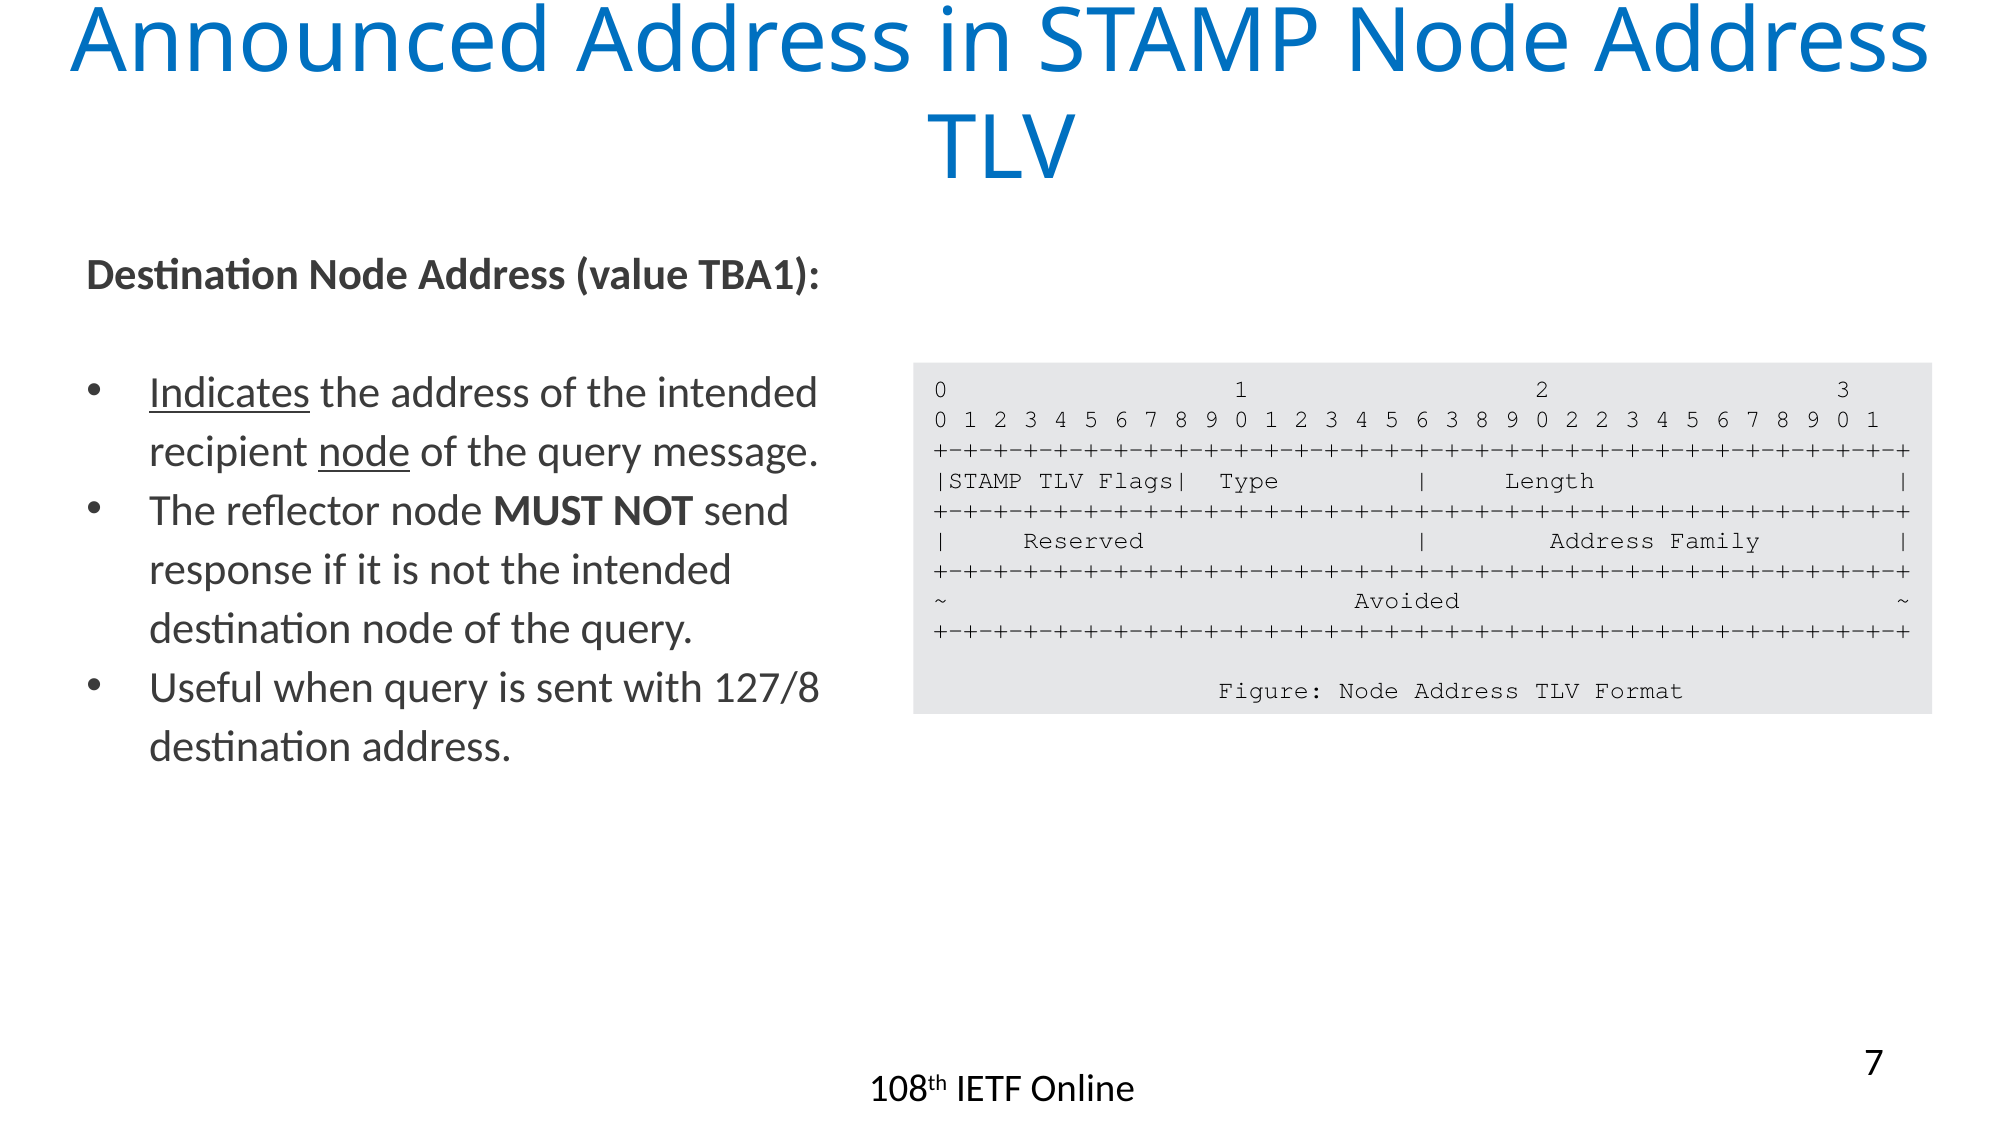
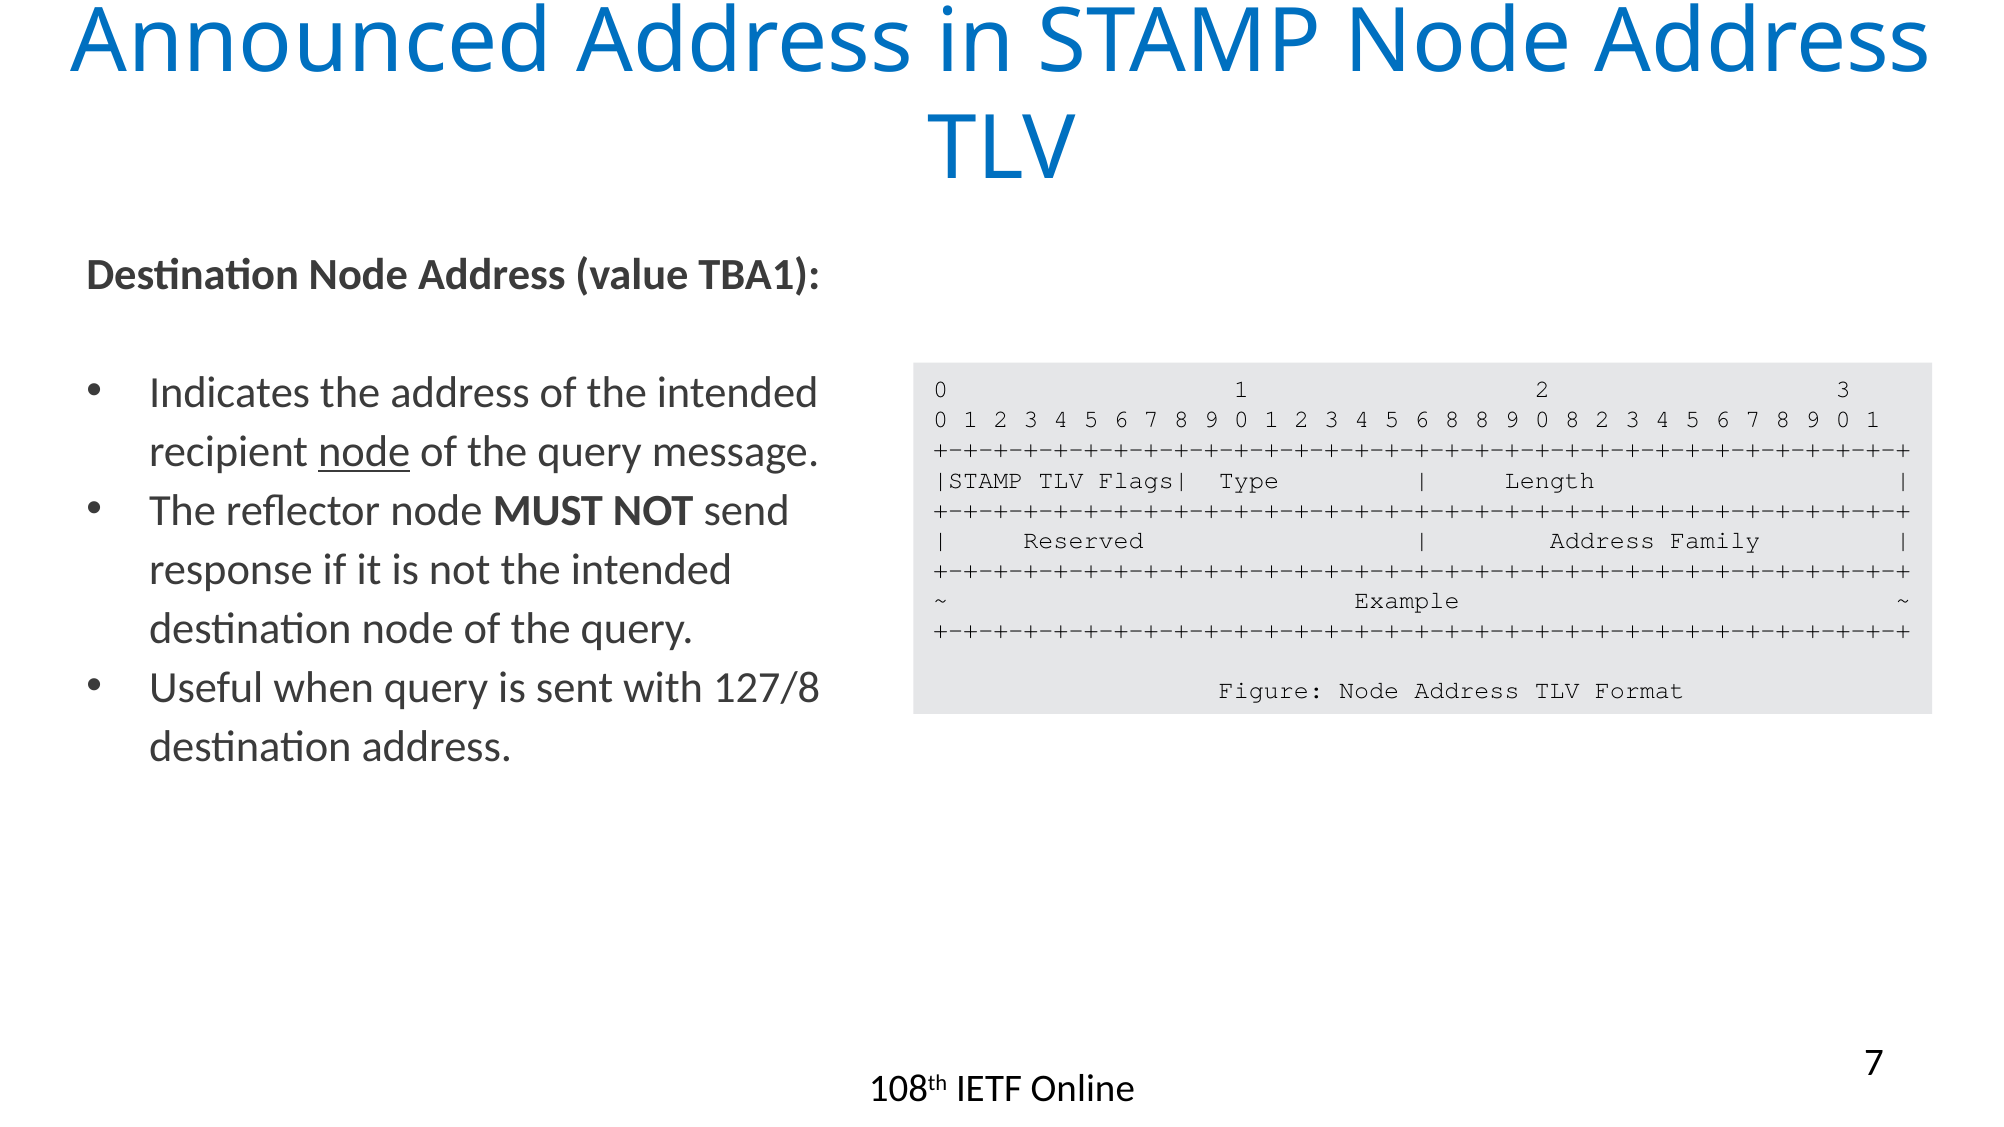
Indicates underline: present -> none (230, 393)
6 3: 3 -> 8 (1452, 420)
0 2: 2 -> 8 (1572, 420)
Avoided: Avoided -> Example (1407, 600)
